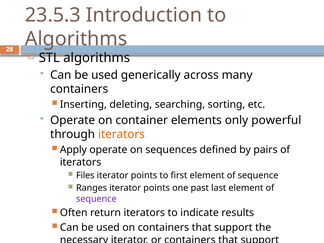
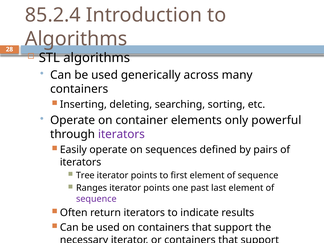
23.5.3: 23.5.3 -> 85.2.4 (53, 15)
iterators colour: orange -> purple (121, 134)
Apply: Apply -> Easily (73, 150)
Files: Files -> Tree (85, 175)
